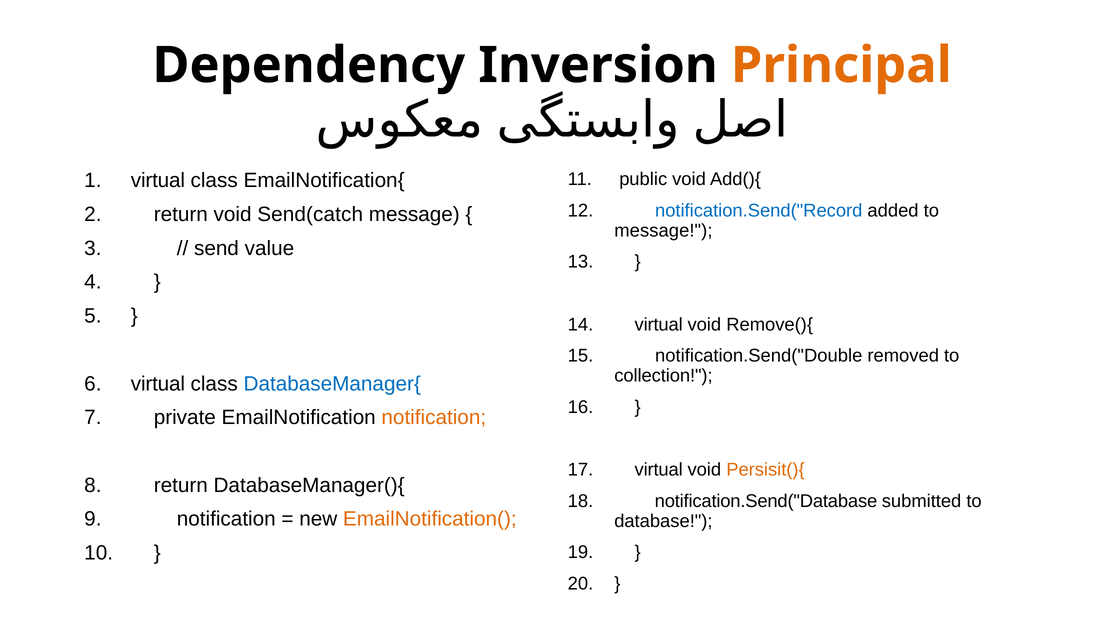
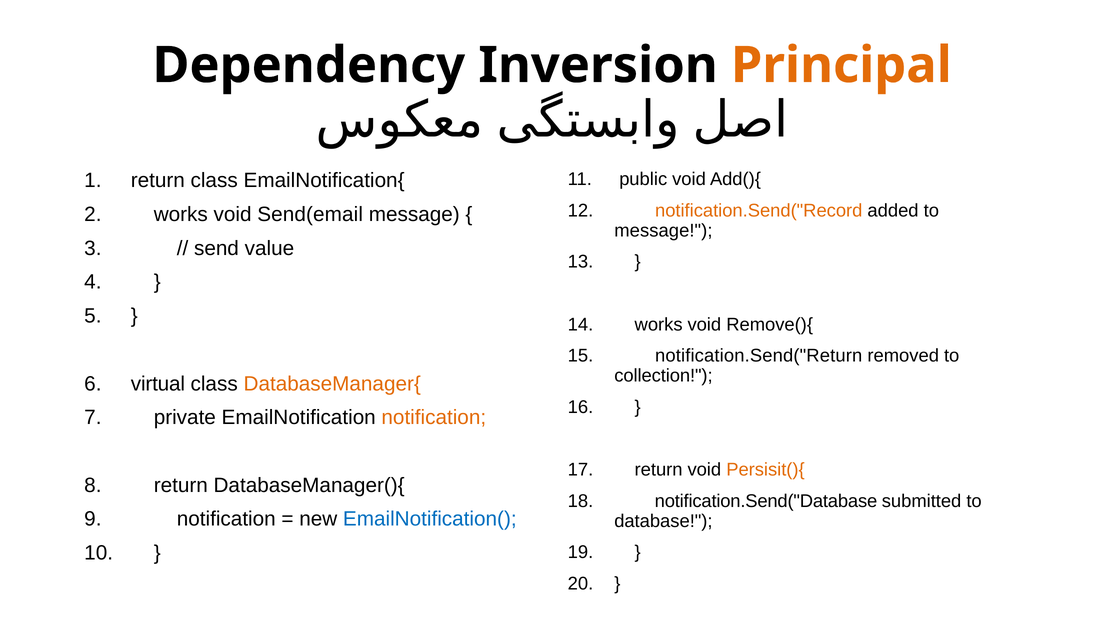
virtual: virtual -> return (158, 181)
notification.Send("Record colour: blue -> orange (759, 211)
return: return -> works (181, 215)
Send(catch: Send(catch -> Send(email (310, 215)
virtual: virtual -> works (659, 325)
notification.Send("Double: notification.Send("Double -> notification.Send("Return (759, 356)
DatabaseManager{ colour: blue -> orange (332, 384)
virtual: virtual -> return (659, 470)
EmailNotification( colour: orange -> blue (430, 520)
